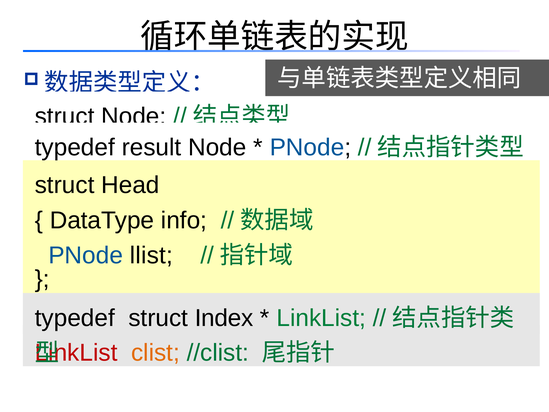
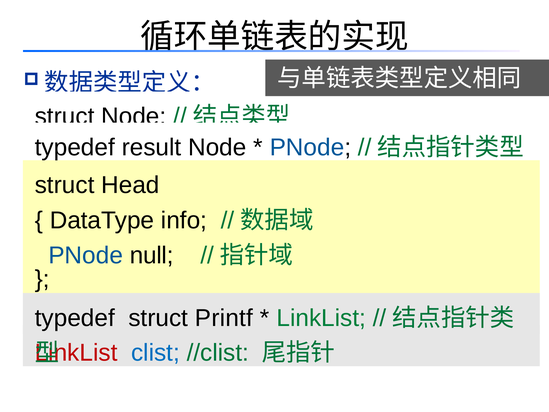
llist: llist -> null (152, 255)
Index: Index -> Printf (224, 318)
clist colour: orange -> blue (155, 353)
